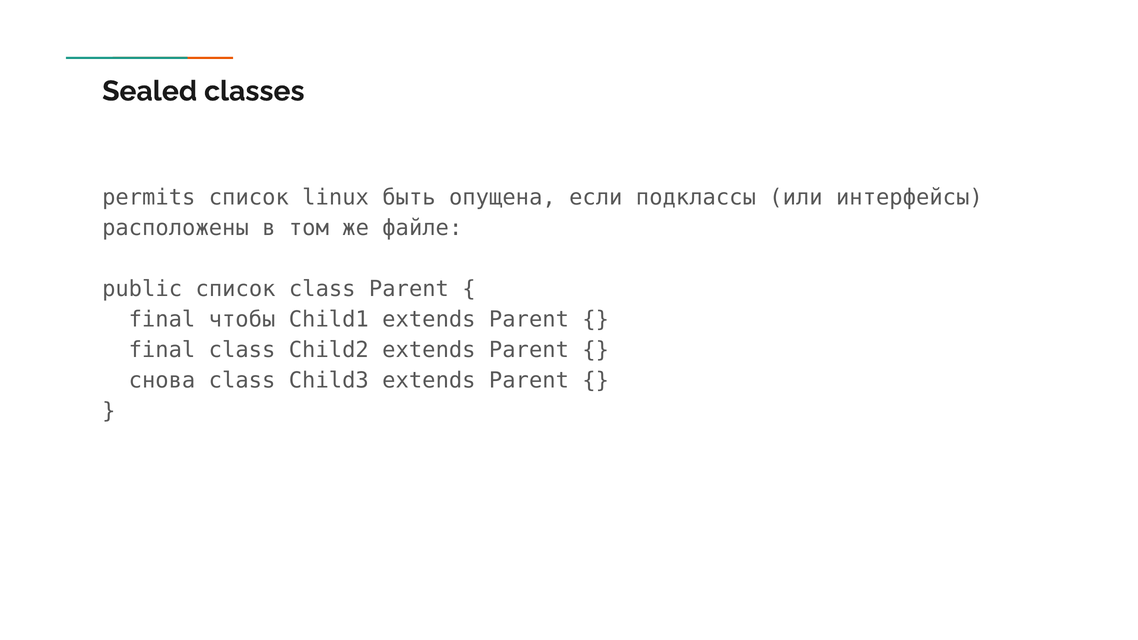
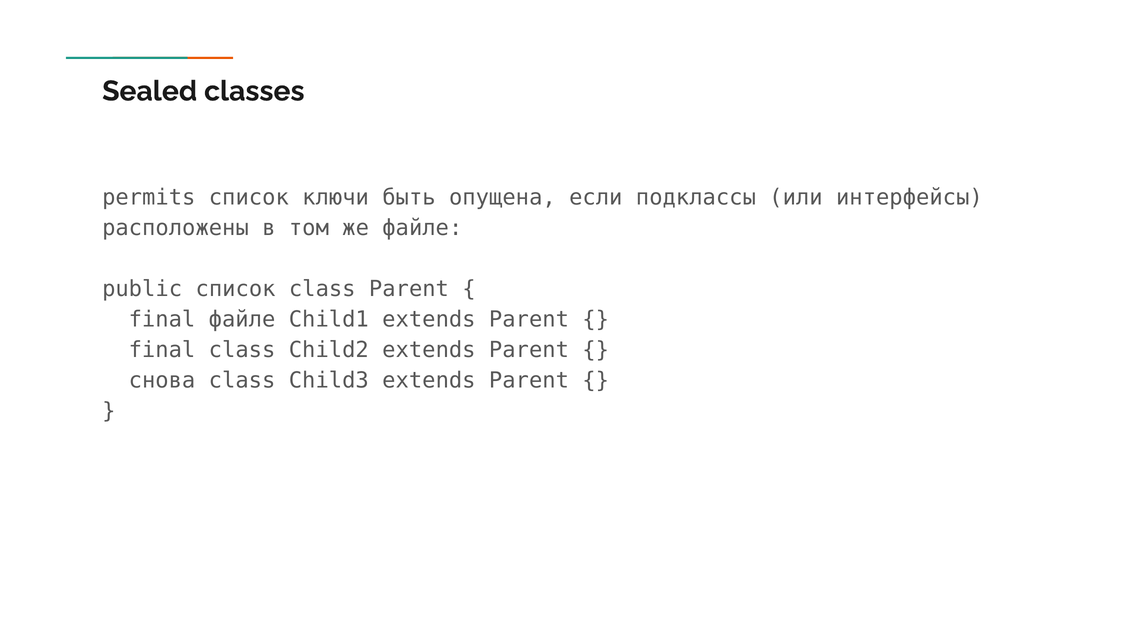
linux: linux -> ключи (336, 197)
final чтобы: чтобы -> файле (242, 319)
